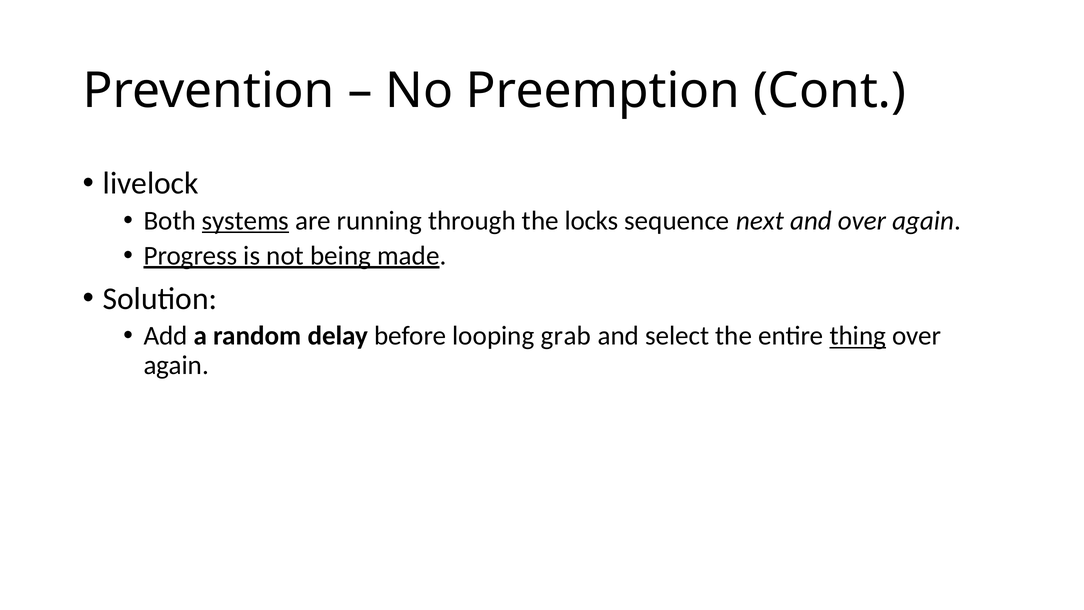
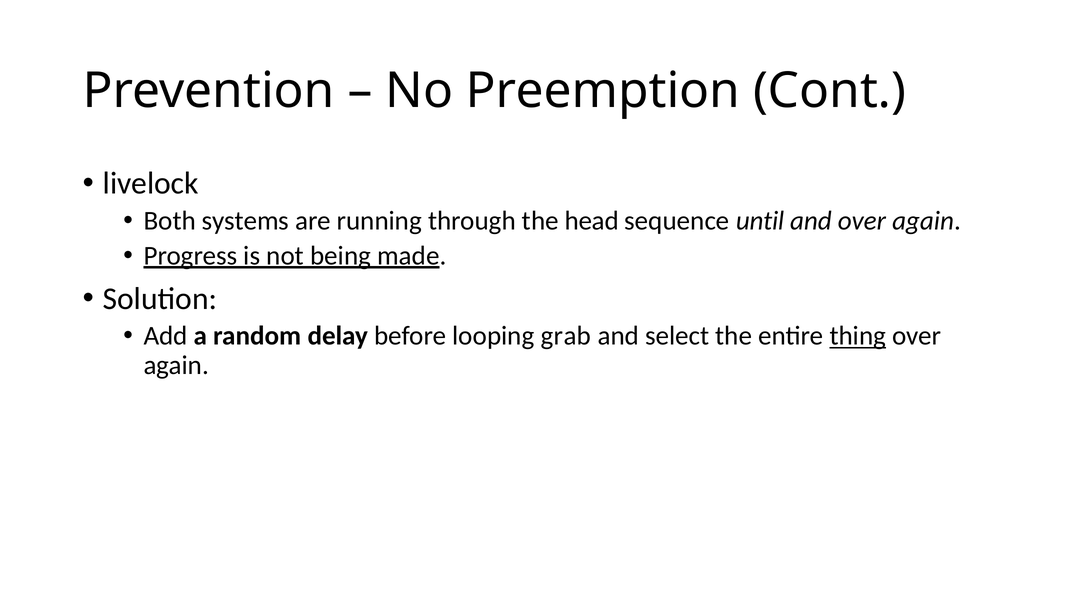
systems underline: present -> none (246, 221)
locks: locks -> head (592, 221)
next: next -> until (760, 221)
